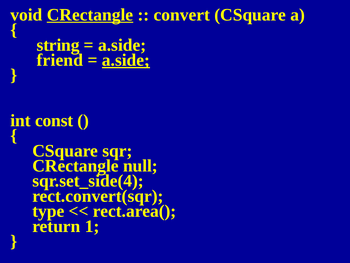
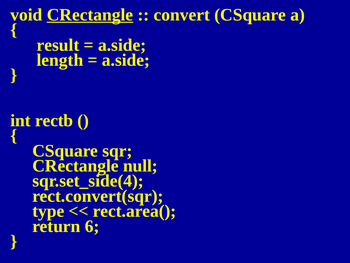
string: string -> result (58, 45)
friend: friend -> length (60, 60)
a.side underline: present -> none (126, 60)
const: const -> rectb (54, 120)
1: 1 -> 6 (92, 226)
